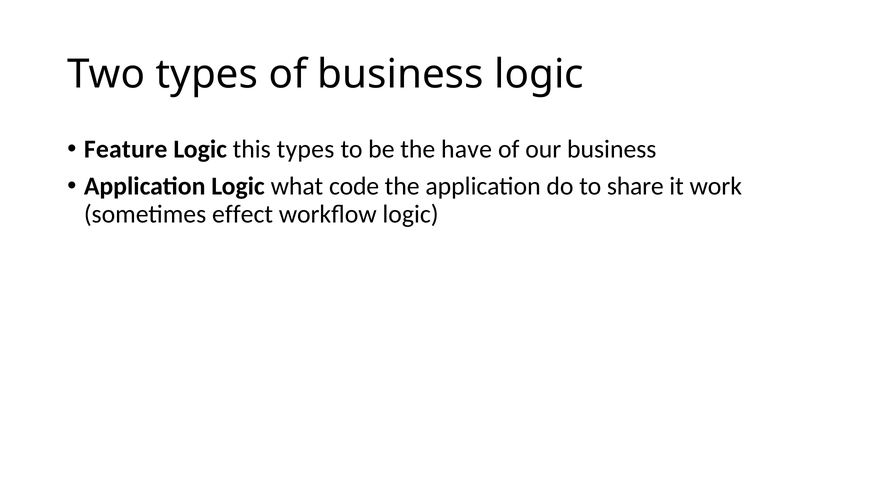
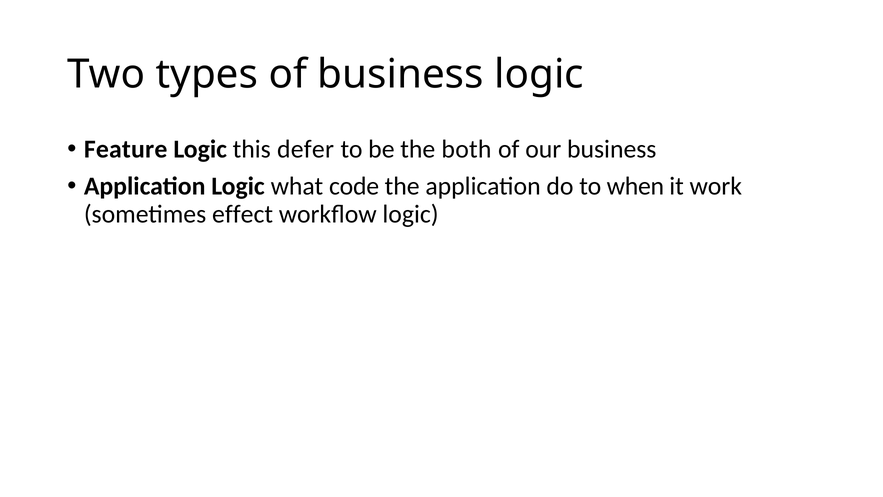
this types: types -> defer (306, 149)
have: have -> both (466, 149)
share: share -> when (635, 186)
